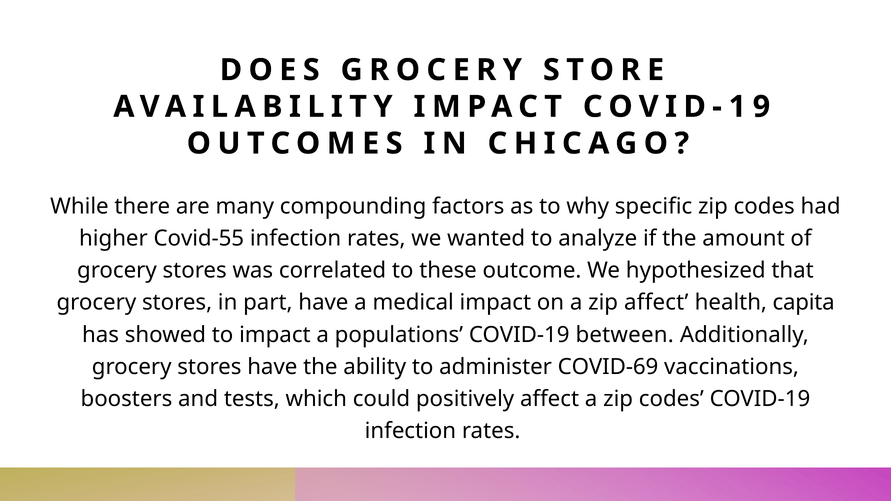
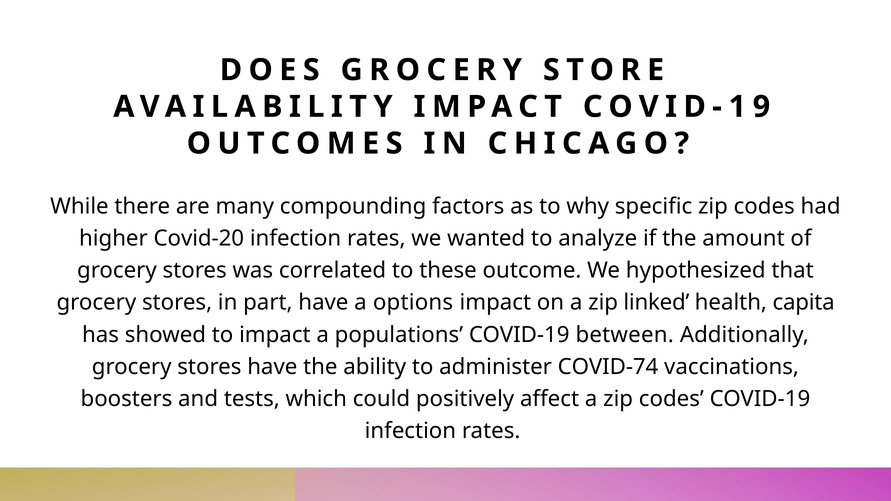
Covid-55: Covid-55 -> Covid-20 (199, 239)
medical: medical -> options (413, 303)
zip affect: affect -> linked (656, 303)
COVID-69: COVID-69 -> COVID-74 (608, 367)
